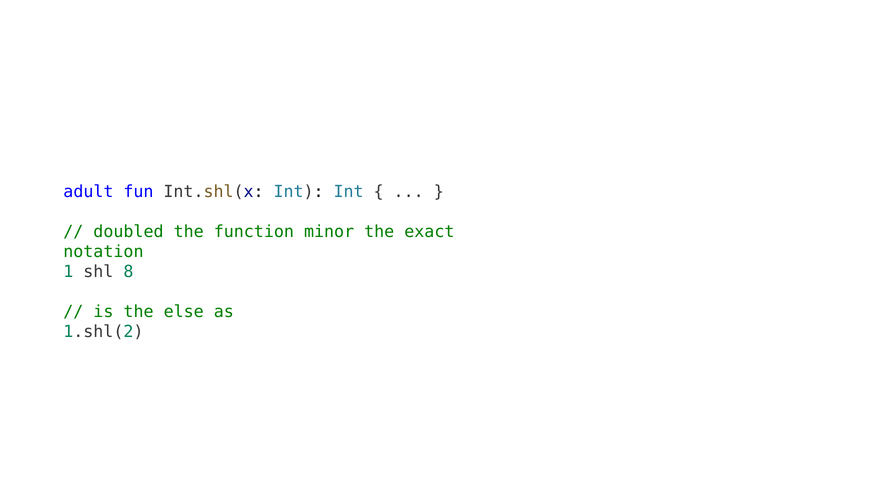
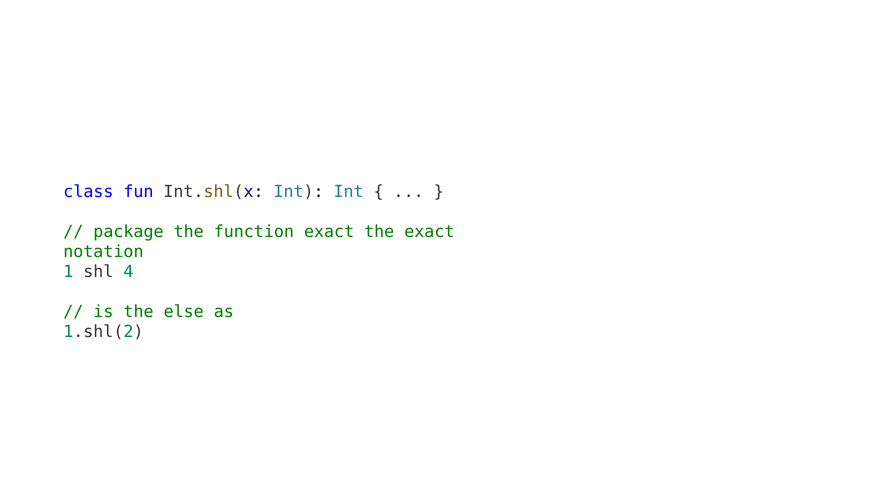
adult: adult -> class (88, 192)
doubled: doubled -> package (128, 232)
function minor: minor -> exact (329, 232)
8: 8 -> 4 (128, 272)
